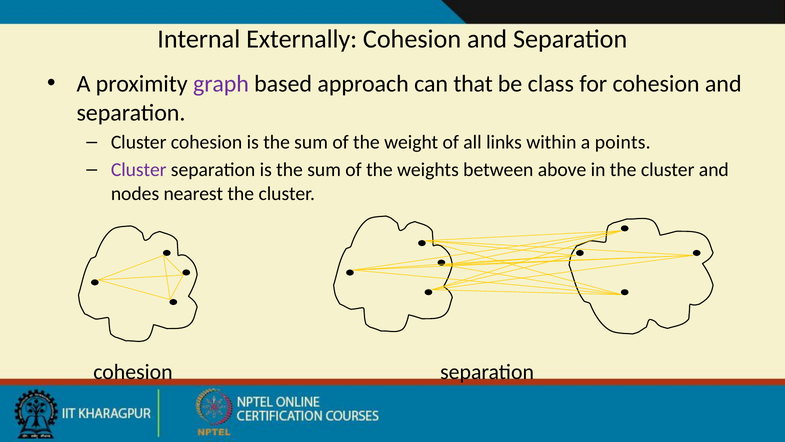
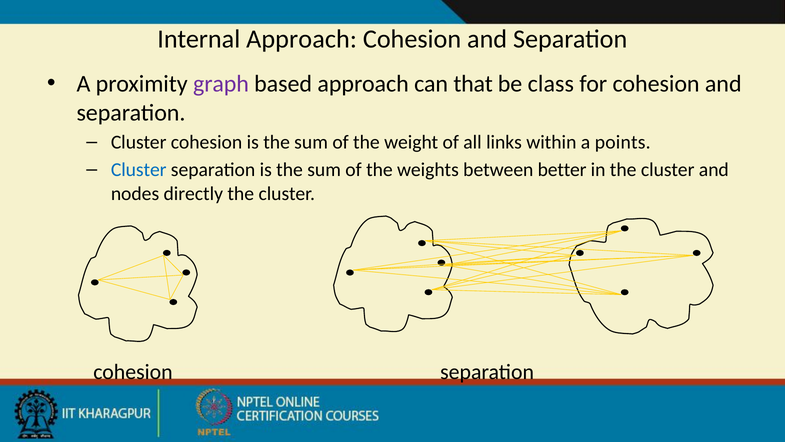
Internal Externally: Externally -> Approach (302, 39)
Cluster colour: purple -> blue (139, 170)
above: above -> better (562, 170)
nearest: nearest -> directly (193, 193)
